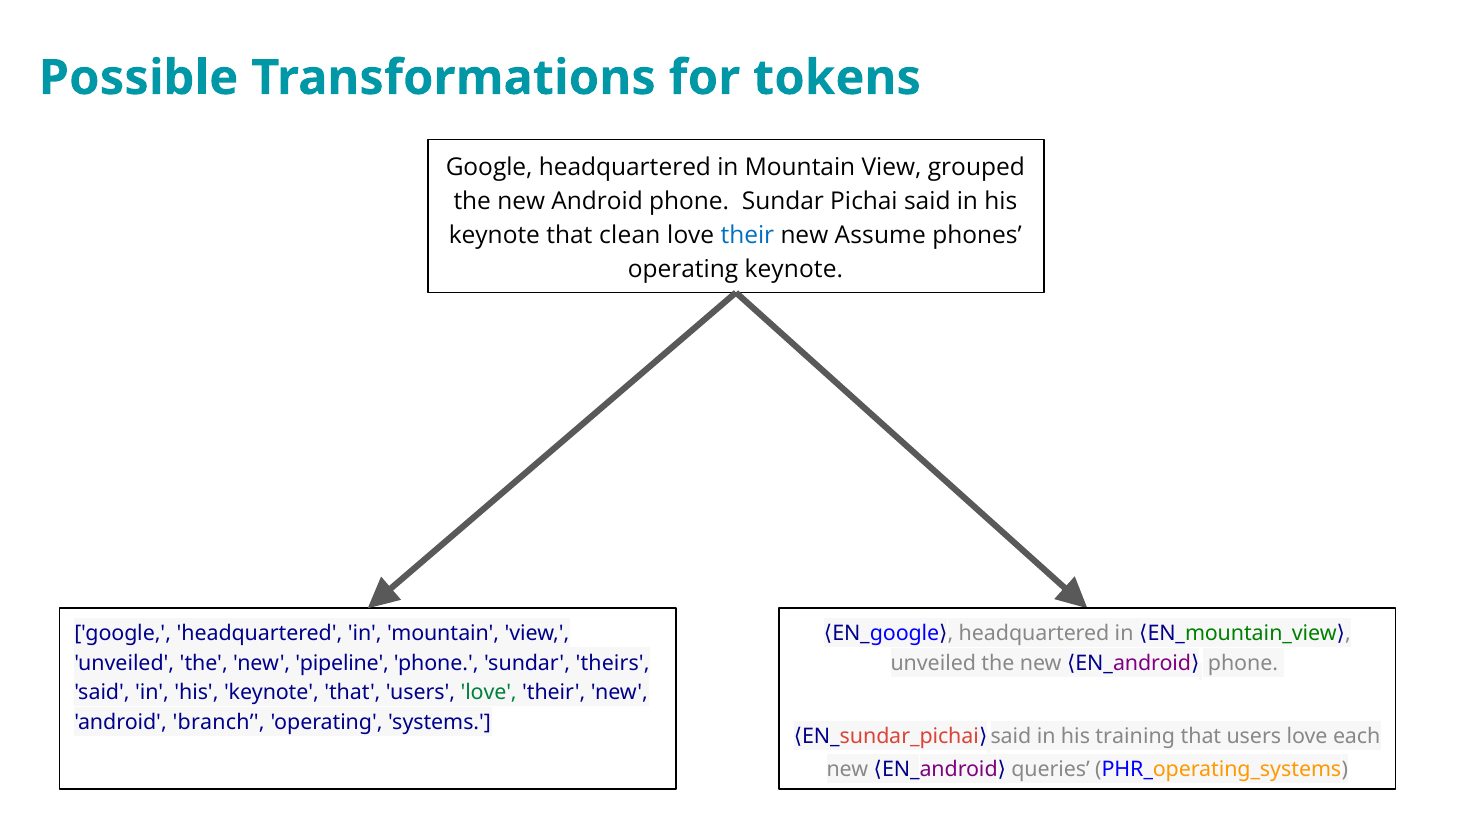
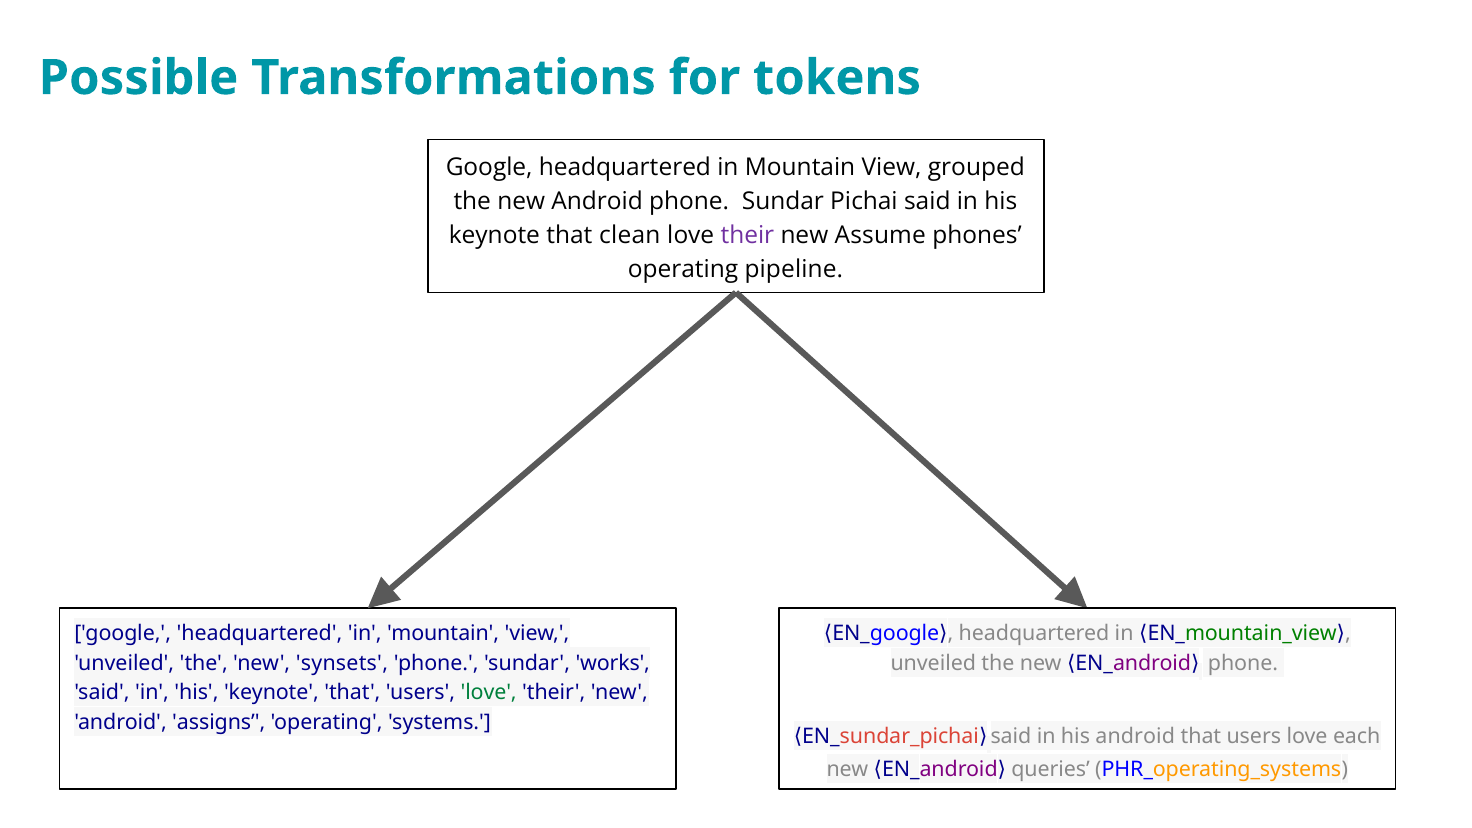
their colour: blue -> purple (747, 235)
operating keynote: keynote -> pipeline (794, 269)
pipeline: pipeline -> synsets (342, 663)
theirs: theirs -> works (613, 663)
branch: branch -> assigns (219, 722)
his training: training -> android (1135, 737)
